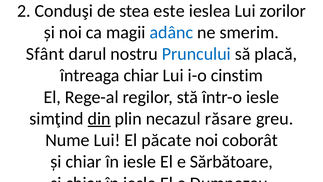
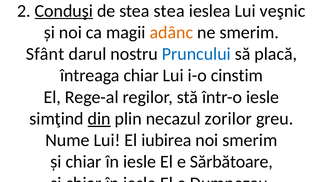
Conduşi underline: none -> present (64, 11)
stea este: este -> stea (169, 11)
zorilor: zorilor -> veşnic (283, 11)
adânc colour: blue -> orange (171, 32)
răsare: răsare -> zorilor (228, 118)
păcate: păcate -> iubirea (166, 140)
noi coborât: coborât -> smerim (250, 140)
